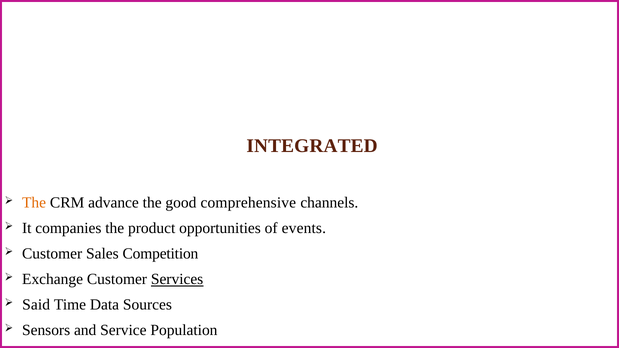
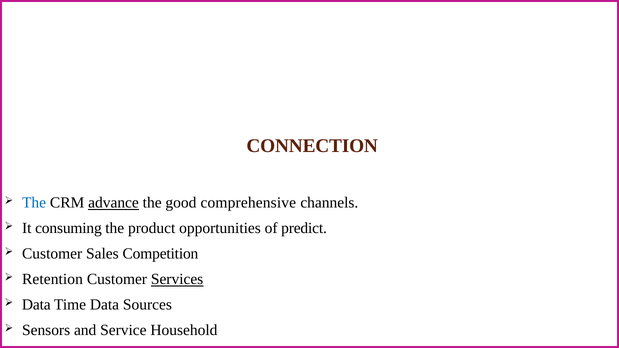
INTEGRATED: INTEGRATED -> CONNECTION (312, 146)
The colour: orange -> blue (34, 203)
advance underline: none -> present (114, 203)
companies: companies -> consuming (68, 228)
events: events -> predict (304, 228)
Exchange: Exchange -> Retention (52, 279)
Said: Said -> Data (36, 305)
Population: Population -> Household (184, 331)
